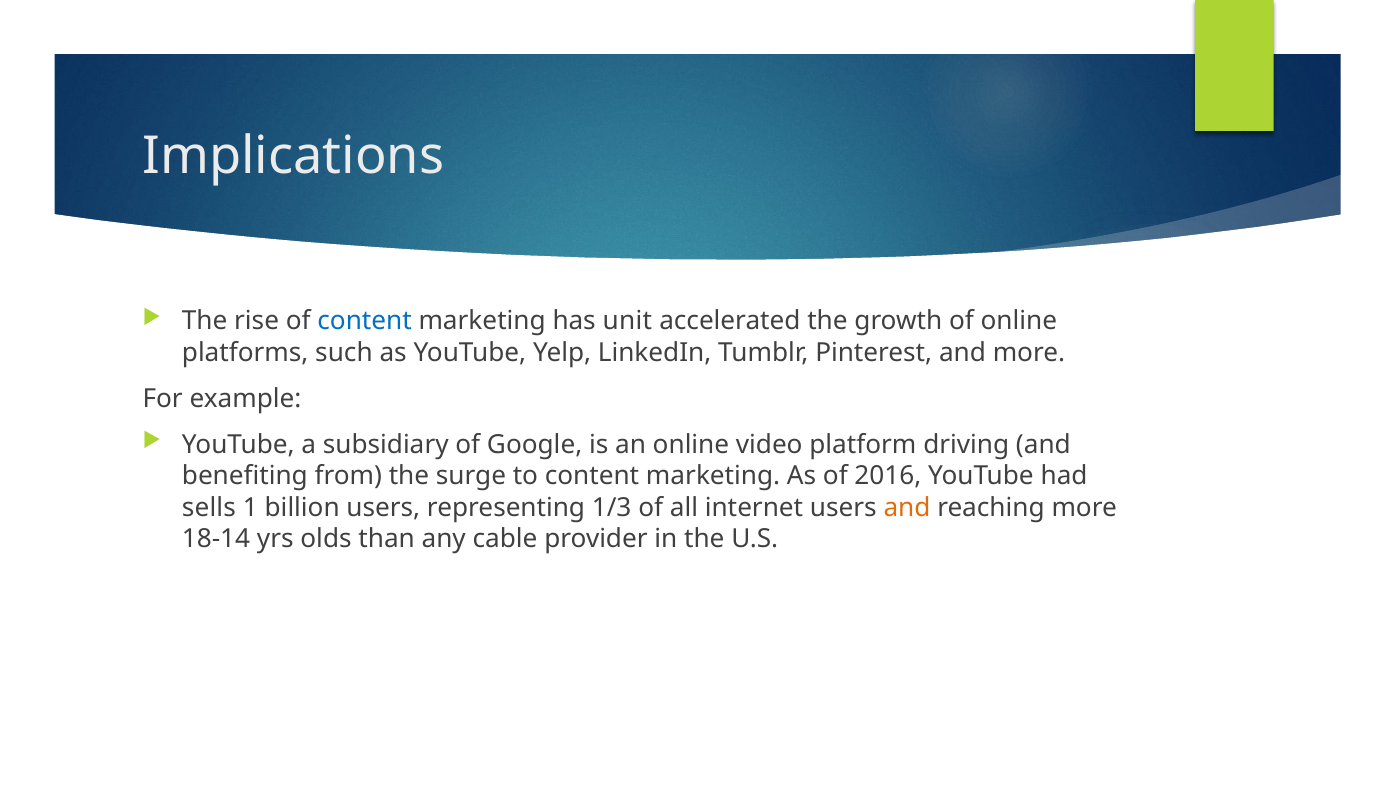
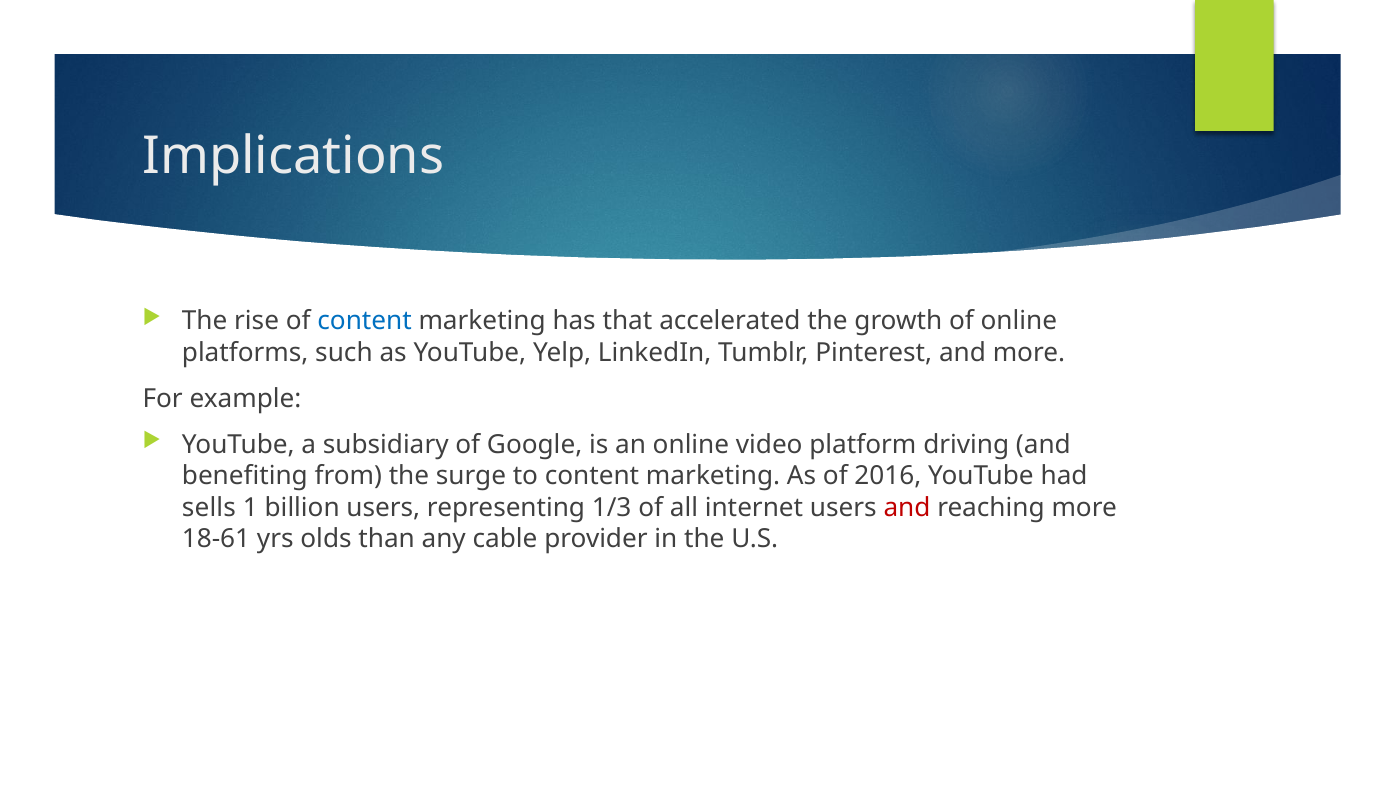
unit: unit -> that (627, 321)
and colour: orange -> red (907, 507)
18-14: 18-14 -> 18-61 (216, 538)
